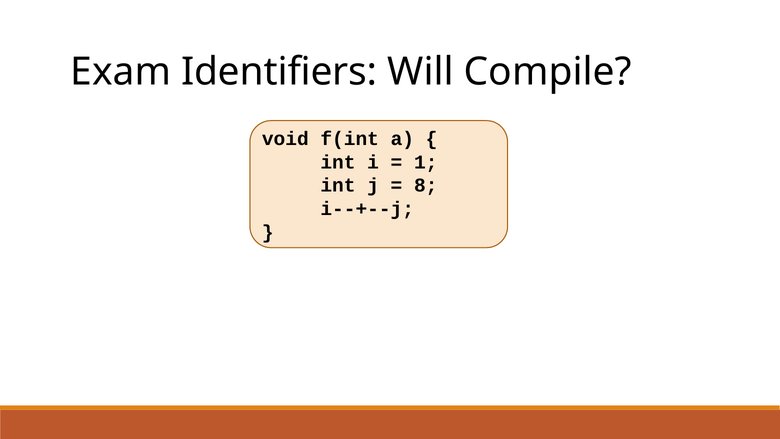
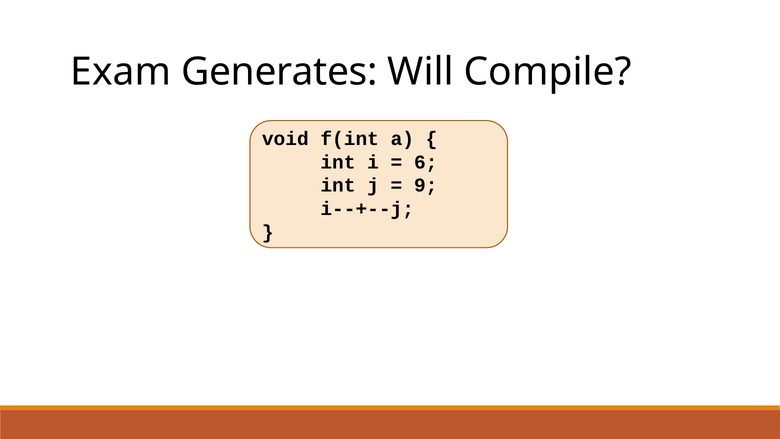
Identifiers: Identifiers -> Generates (279, 72)
1: 1 -> 6 (426, 162)
8: 8 -> 9 (426, 185)
